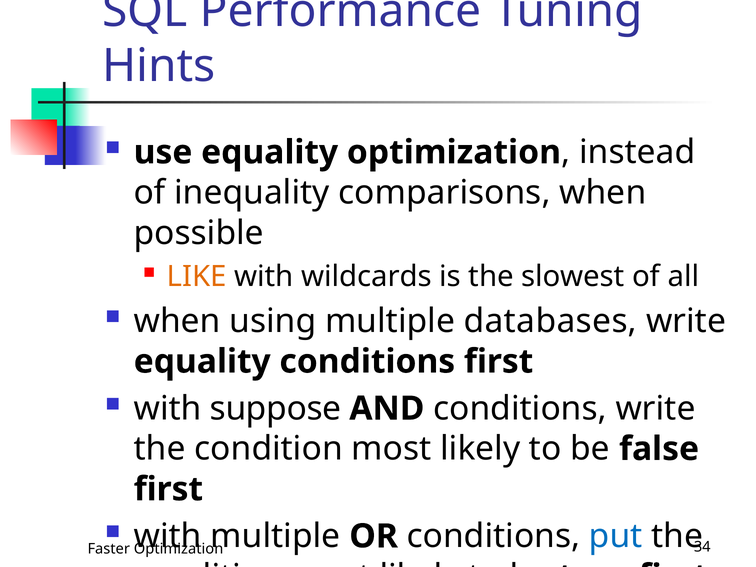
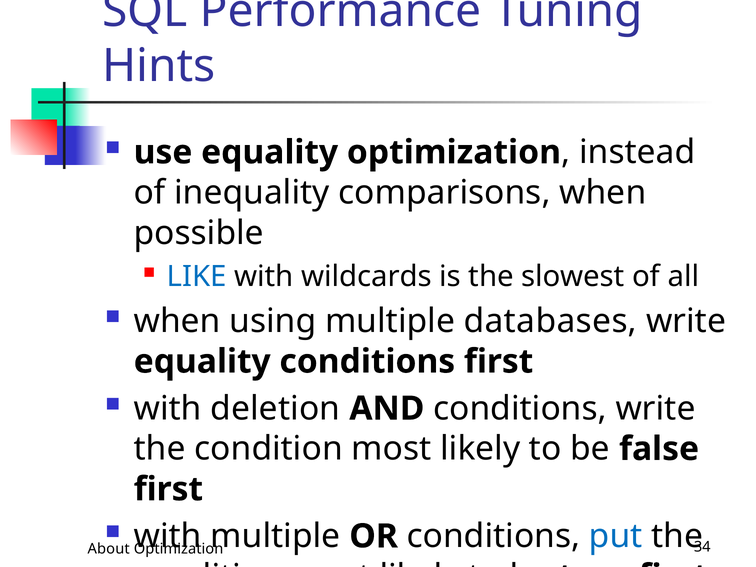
LIKE colour: orange -> blue (197, 276)
suppose: suppose -> deletion (275, 409)
Faster: Faster -> About (109, 549)
